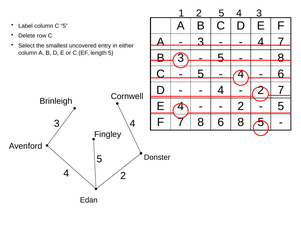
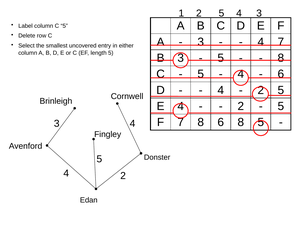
2 7: 7 -> 5 (281, 90)
